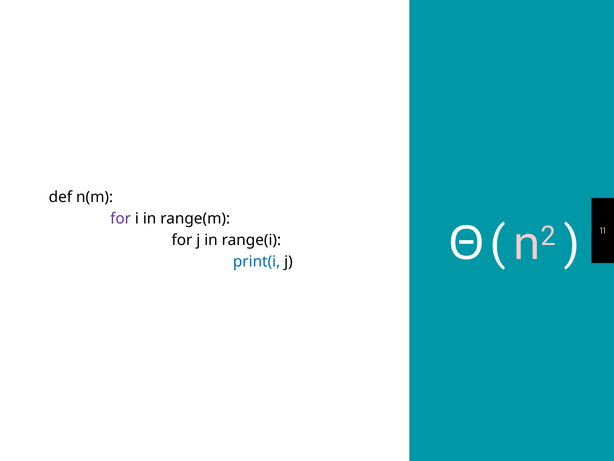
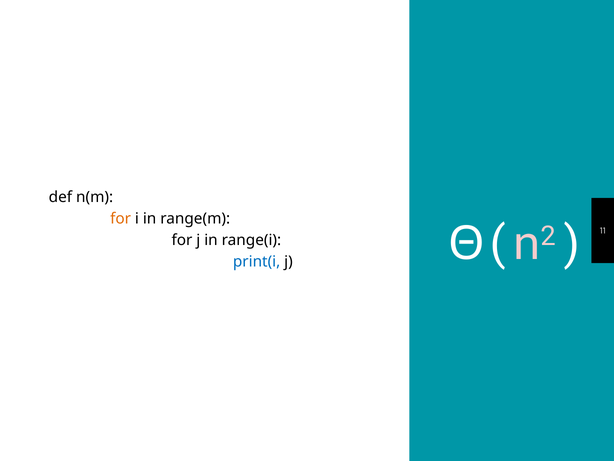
for colour: purple -> orange (121, 218)
